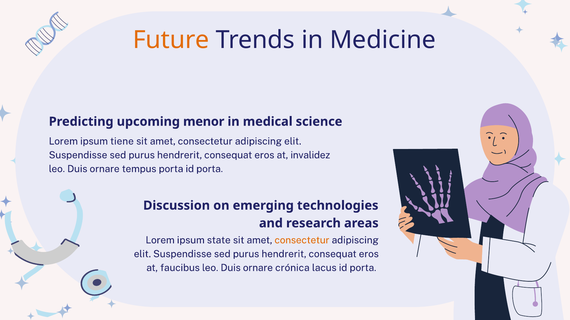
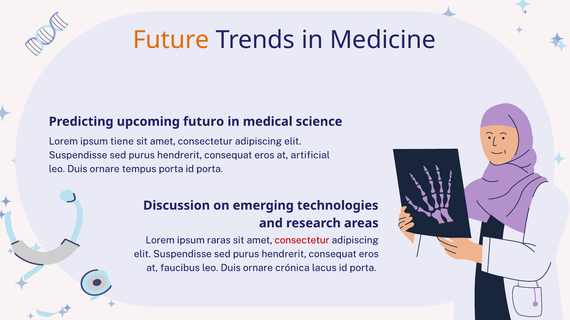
menor: menor -> futuro (204, 122)
invalidez: invalidez -> artificial (310, 155)
state: state -> raras (219, 241)
consectetur colour: orange -> red (302, 241)
